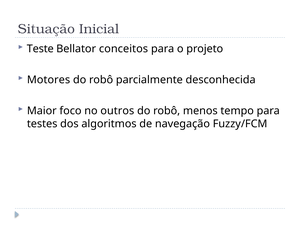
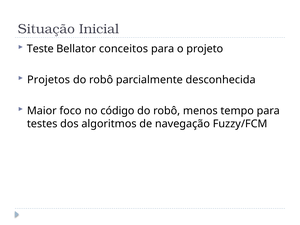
Motores: Motores -> Projetos (49, 80)
outros: outros -> código (117, 111)
